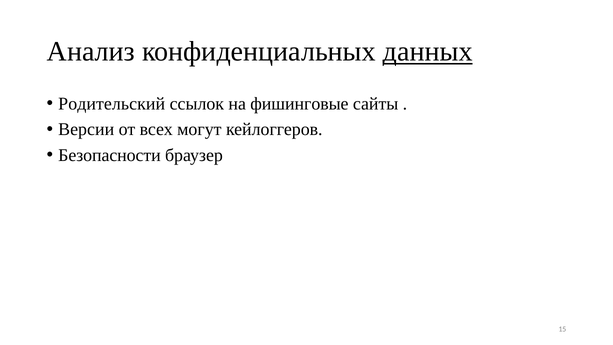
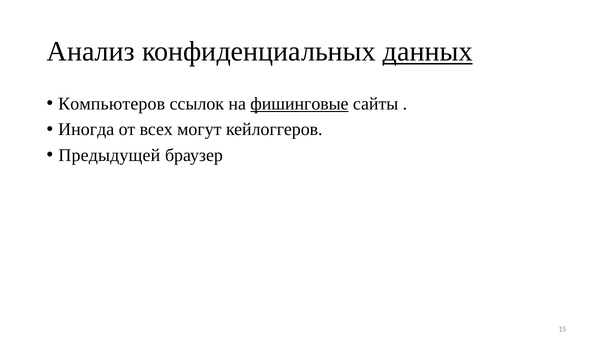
Родительский: Родительский -> Компьютеров (112, 104)
фишинговые underline: none -> present (299, 104)
Версии: Версии -> Иногда (86, 129)
Безопасности: Безопасности -> Предыдущей (109, 155)
